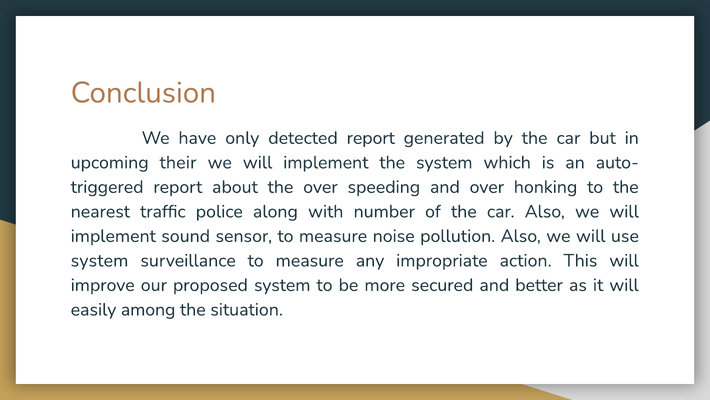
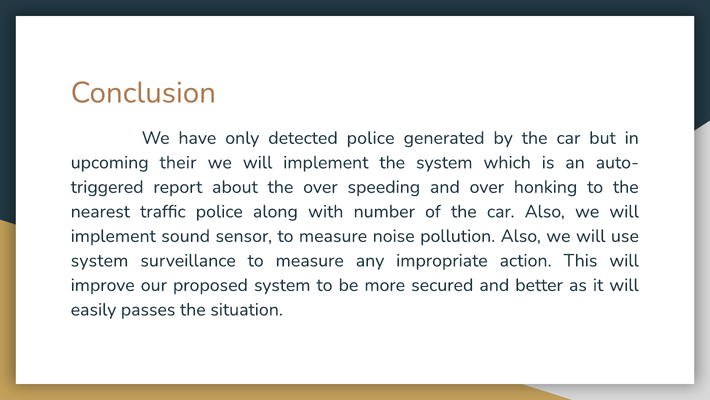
detected report: report -> police (371, 138)
among: among -> passes (148, 309)
